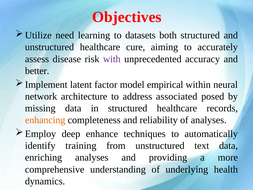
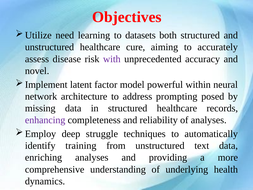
better: better -> novel (37, 71)
empirical: empirical -> powerful (165, 84)
associated: associated -> prompting (177, 96)
enhancing colour: orange -> purple (45, 120)
enhance: enhance -> struggle (102, 134)
